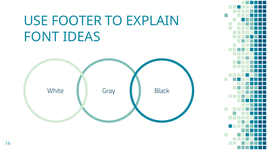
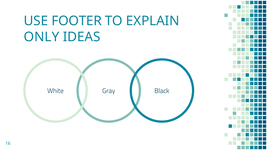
FONT: FONT -> ONLY (41, 37)
